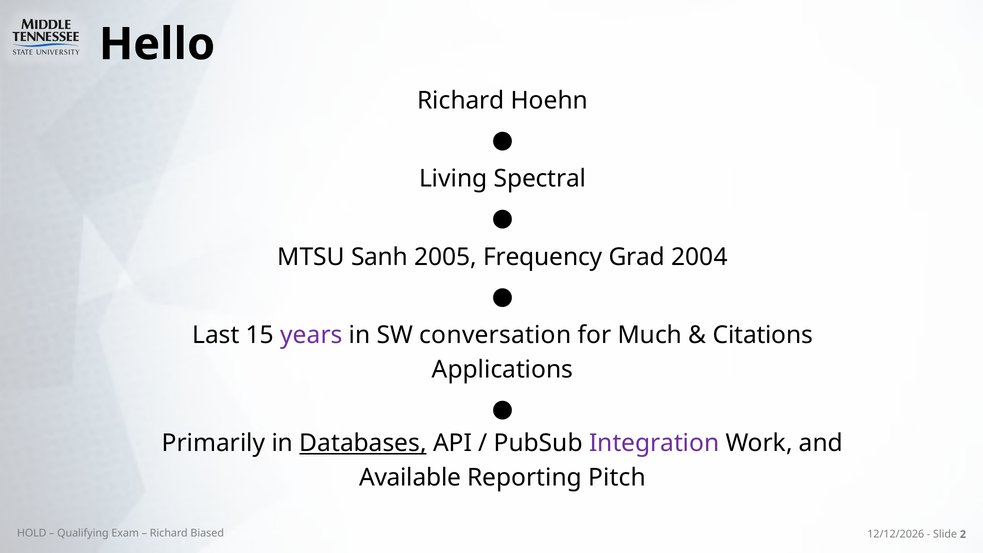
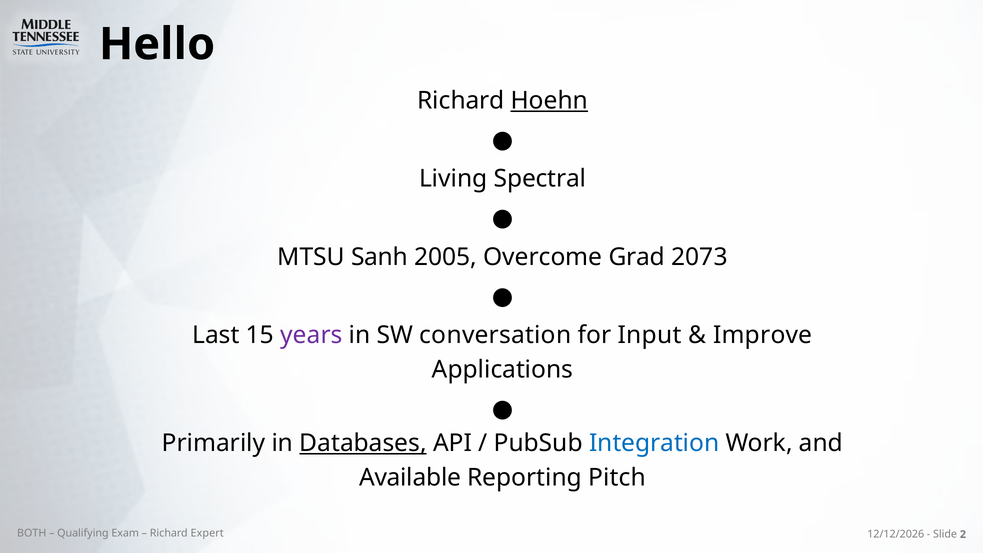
Hoehn underline: none -> present (549, 101)
Frequency: Frequency -> Overcome (543, 257)
2004: 2004 -> 2073 (699, 257)
Much: Much -> Input (650, 335)
Citations: Citations -> Improve (763, 335)
Integration colour: purple -> blue (654, 443)
HOLD: HOLD -> BOTH (32, 533)
Biased: Biased -> Expert (207, 533)
